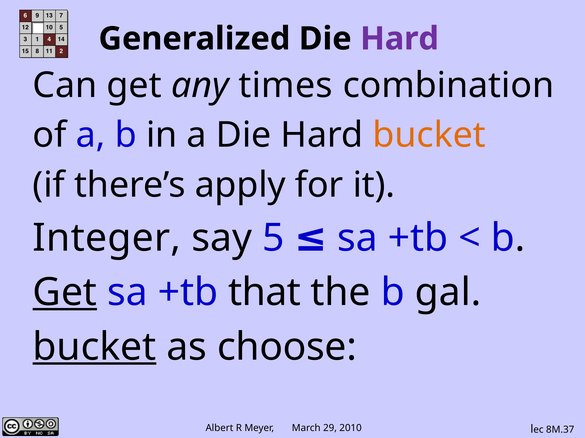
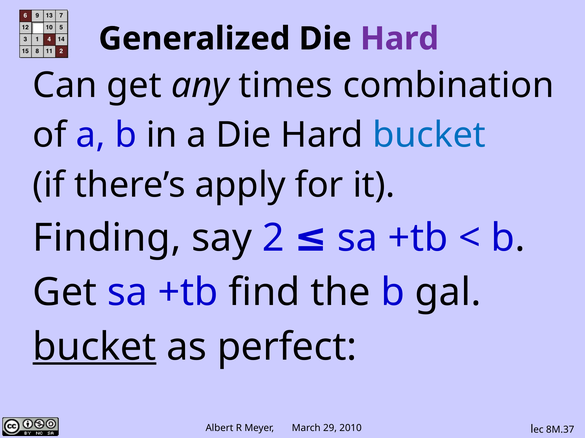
bucket colour: orange -> blue (429, 135)
Integer: Integer -> Finding (107, 238)
5: 5 -> 2 (273, 238)
Get underline: present -> none (65, 293)
that: that -> find (264, 293)
choose: choose -> perfect (287, 348)
